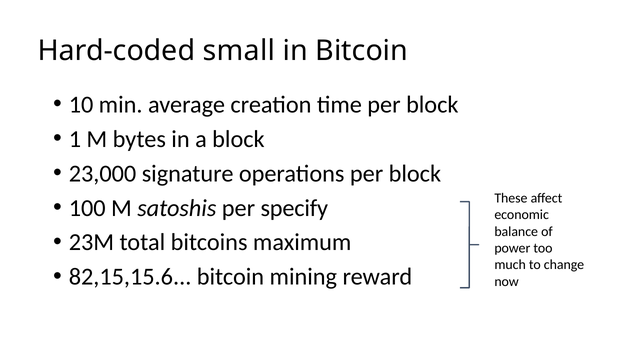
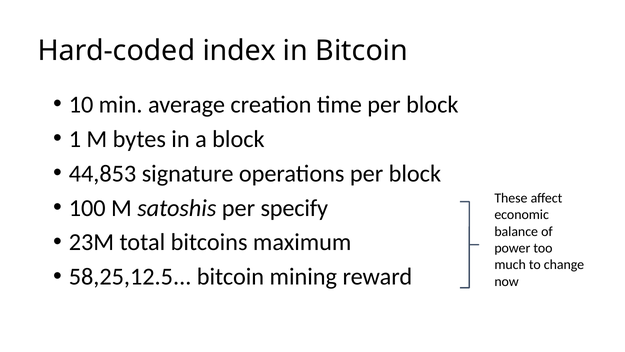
small: small -> index (239, 51)
23,000: 23,000 -> 44,853 (103, 173)
82,15,15.6: 82,15,15.6 -> 58,25,12.5 (130, 277)
